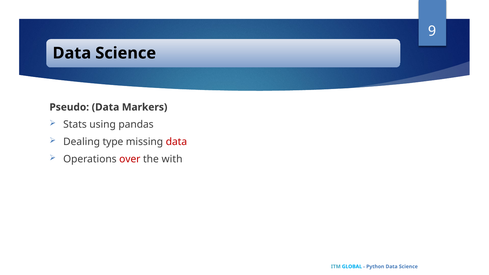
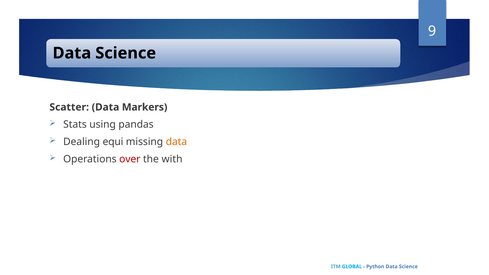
Pseudo: Pseudo -> Scatter (69, 107)
type: type -> equi (113, 142)
data colour: red -> orange (176, 142)
